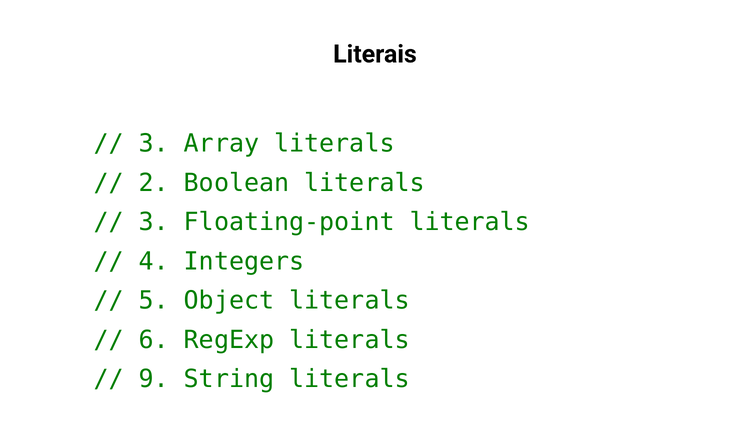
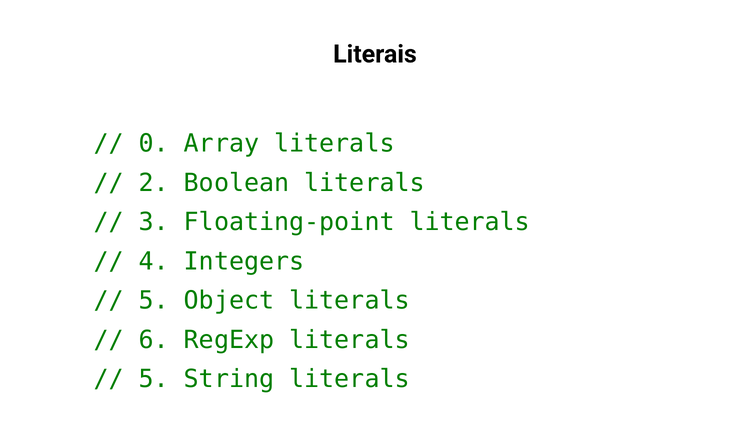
3: 3 -> 0 (154, 143)
9: 9 -> 5 (154, 379)
